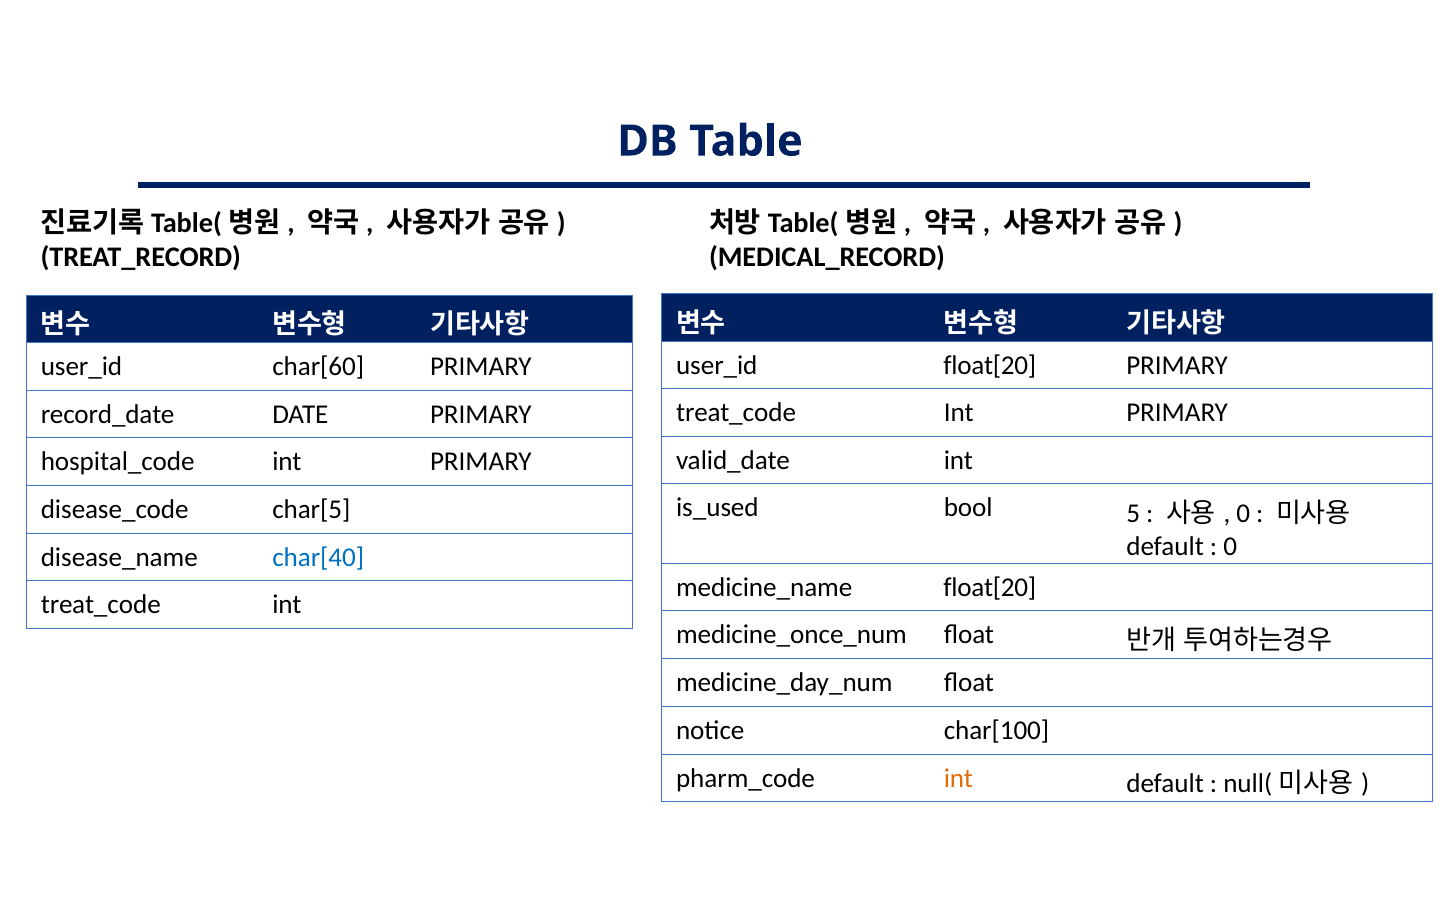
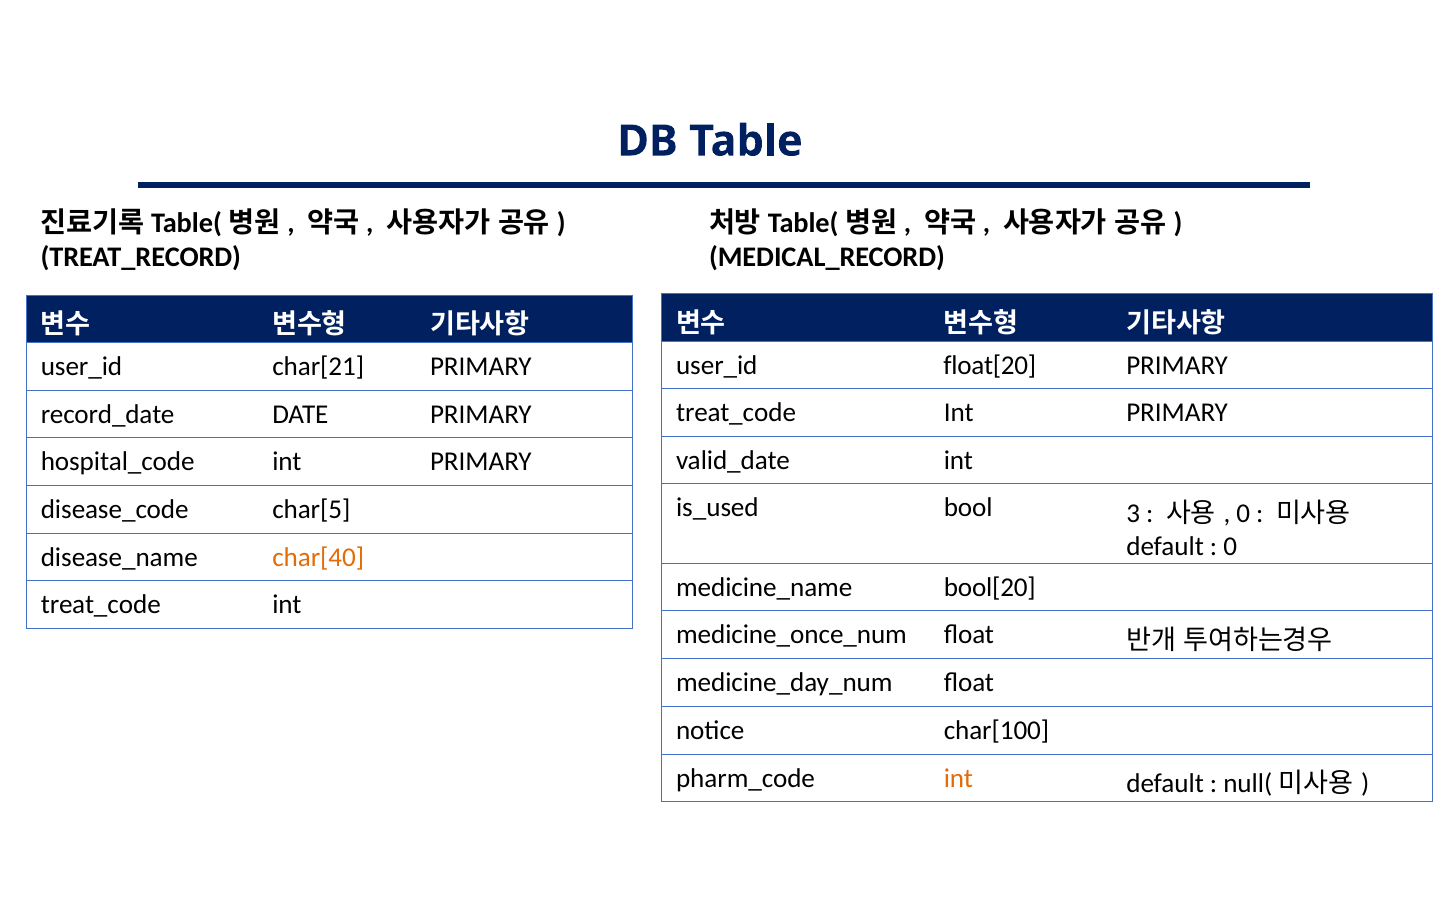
char[60: char[60 -> char[21 (318, 367)
5: 5 -> 3 (1133, 513)
char[40 colour: blue -> orange (318, 557)
float[20: float[20 -> bool[20 (990, 587)
